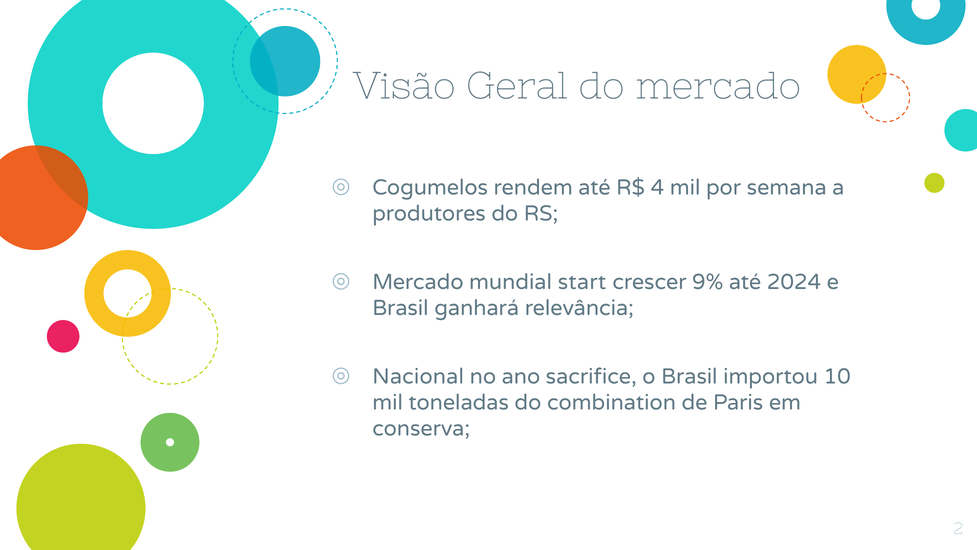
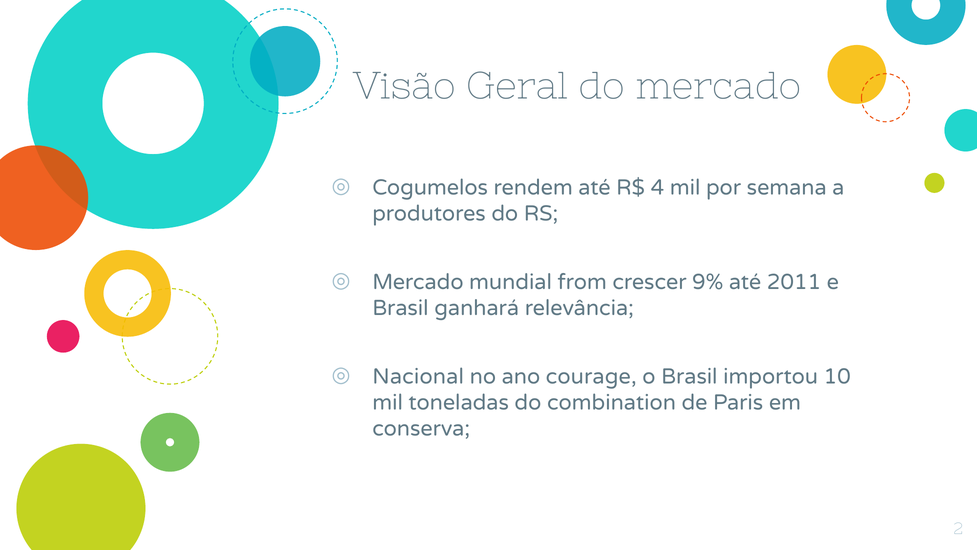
start: start -> from (582, 282)
2024: 2024 -> 2011 (794, 282)
sacrifice: sacrifice -> courage (591, 376)
